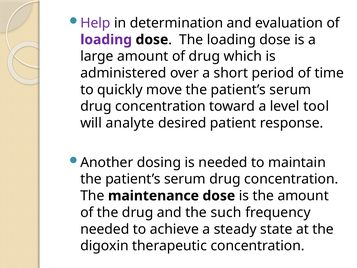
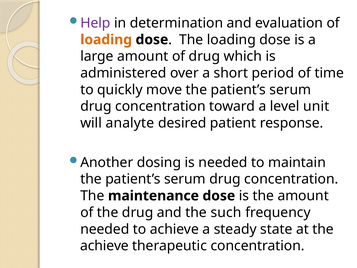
loading colour: purple -> orange (106, 40)
tool: tool -> unit (316, 106)
digoxin: digoxin -> achieve (105, 246)
